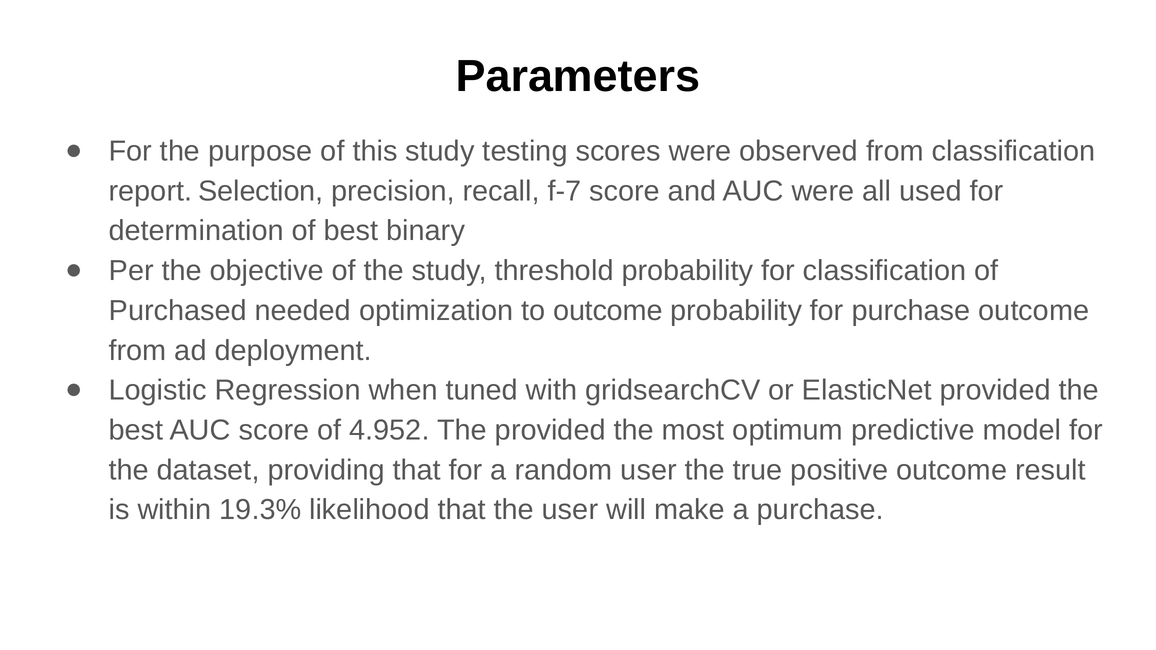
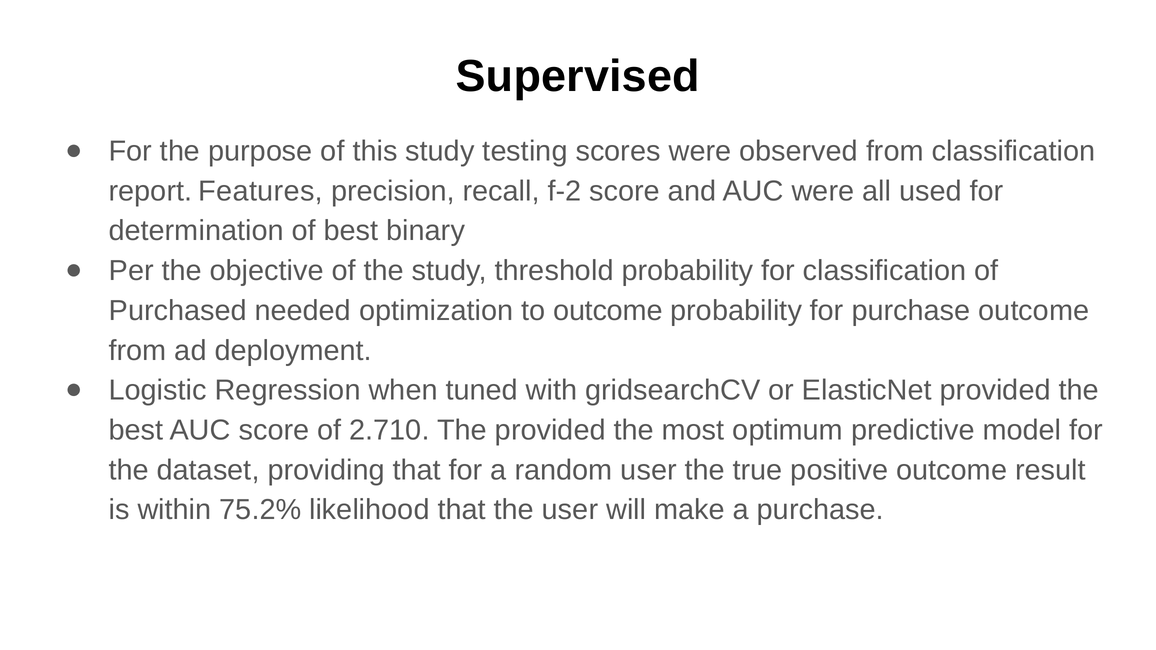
Parameters: Parameters -> Supervised (578, 76)
Selection: Selection -> Features (261, 191)
f-7: f-7 -> f-2 (565, 191)
4.952: 4.952 -> 2.710 (389, 430)
19.3%: 19.3% -> 75.2% (260, 510)
